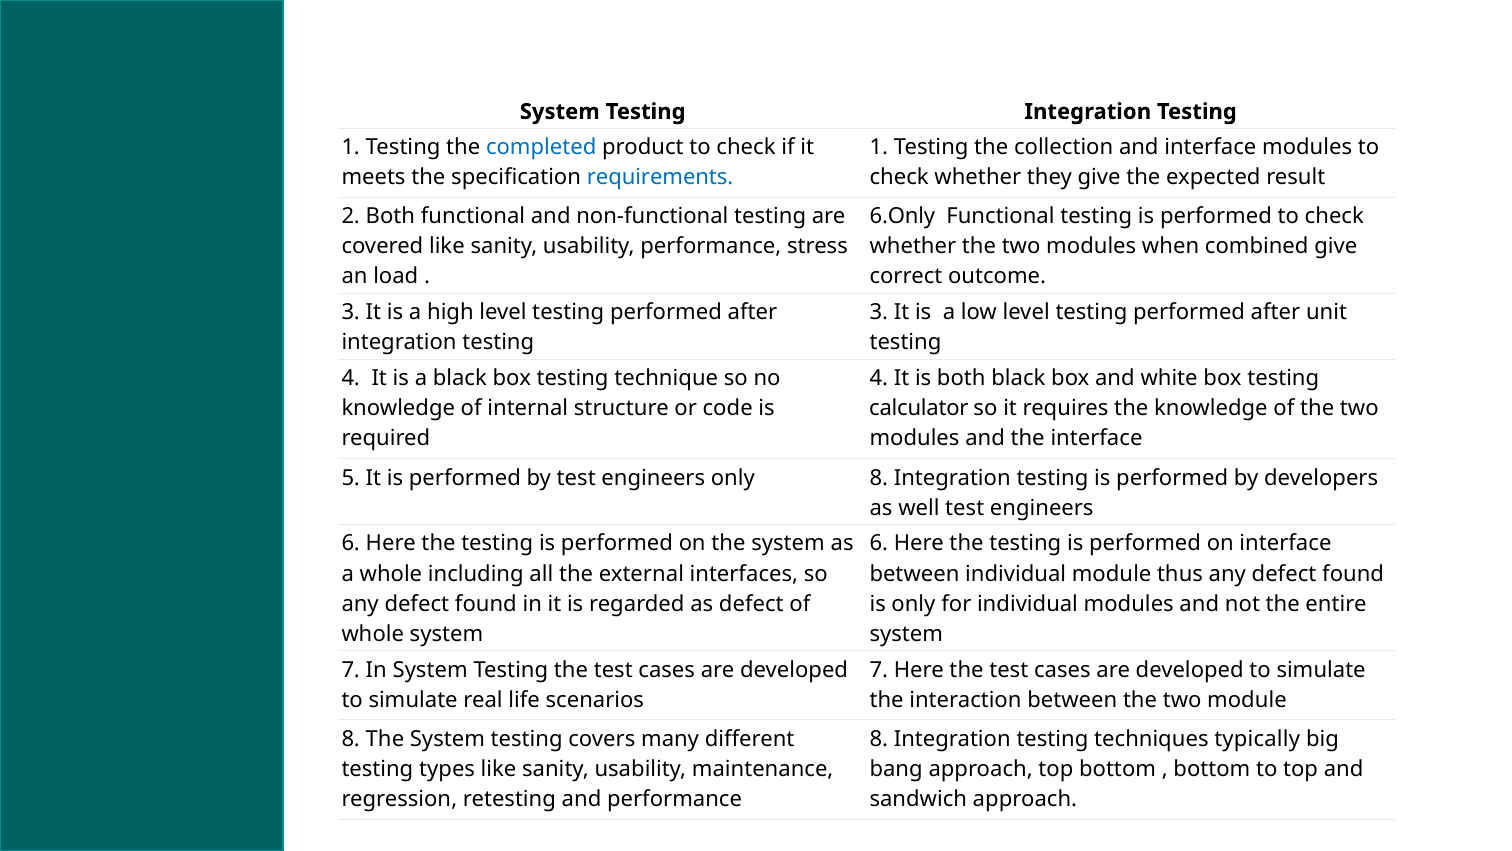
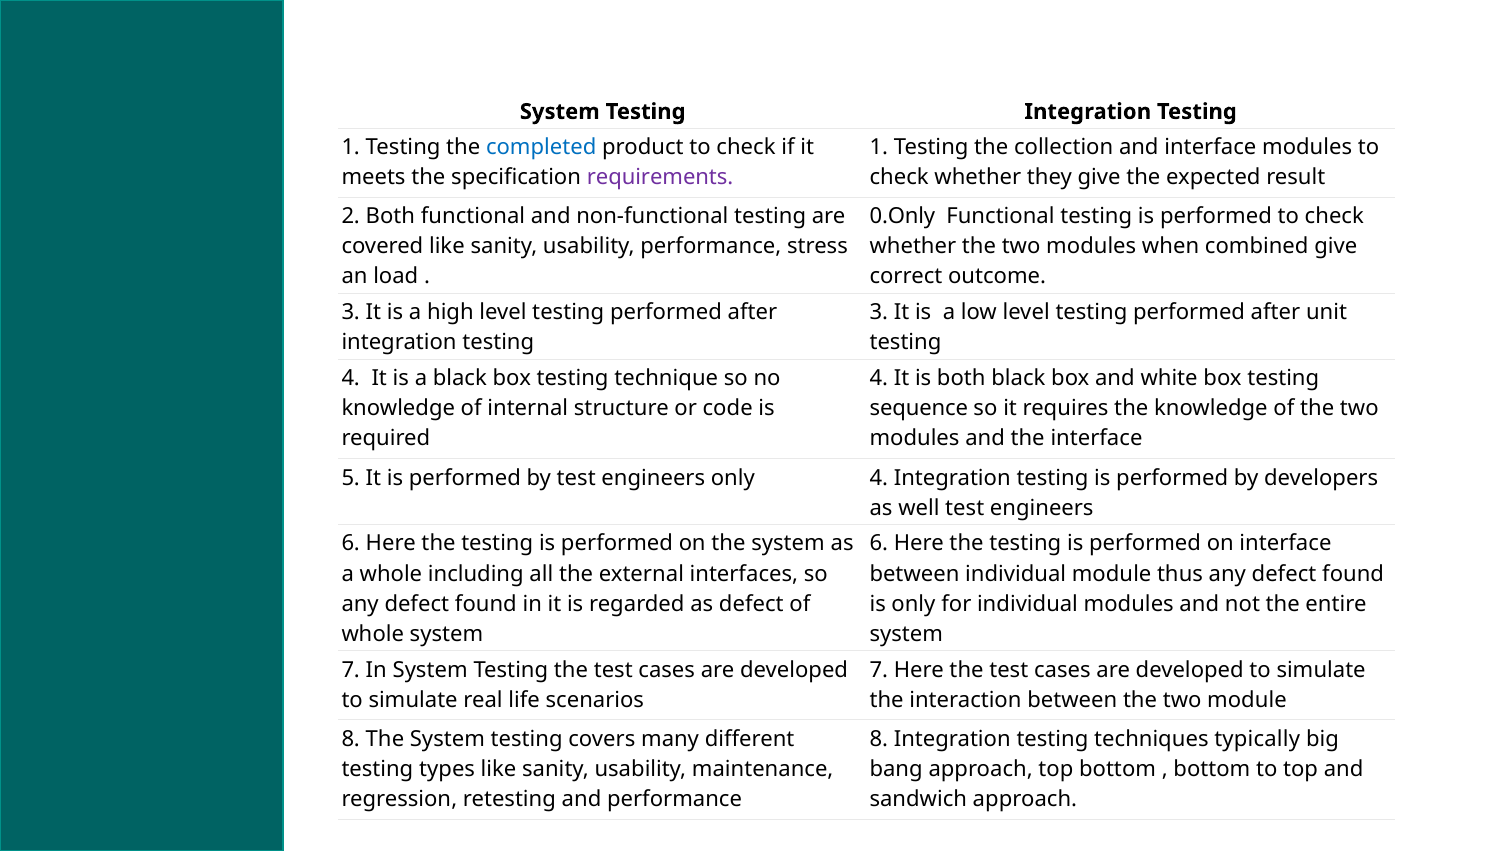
requirements colour: blue -> purple (660, 177)
6.Only: 6.Only -> 0.Only (902, 216)
calculator: calculator -> sequence (919, 408)
only 8: 8 -> 4 (879, 478)
